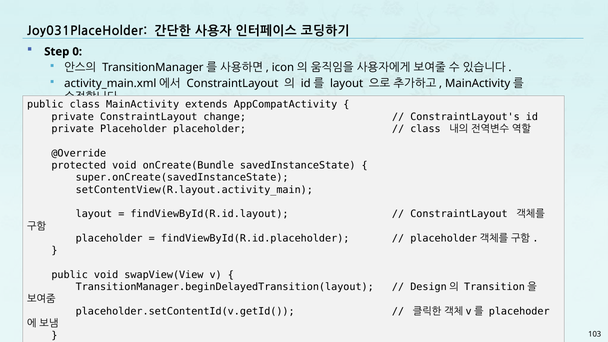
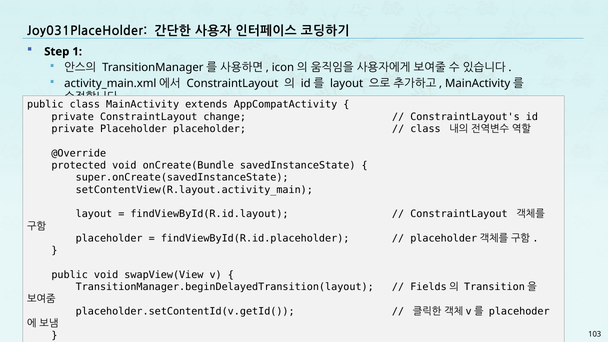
0: 0 -> 1 (77, 52)
Design: Design -> Fields (429, 287)
